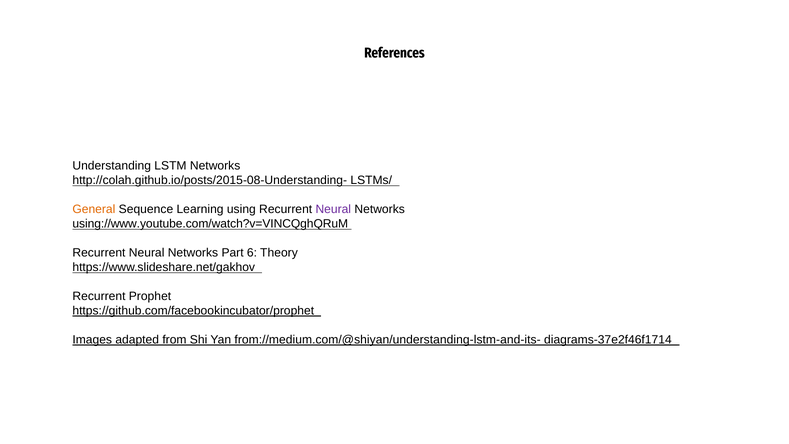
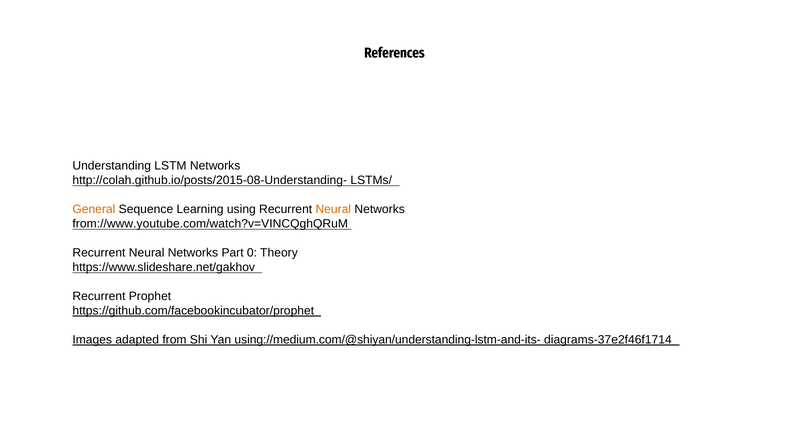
Neural colour: purple -> orange (333, 209)
using://www.youtube.com/watch?v=VINCQghQRuM: using://www.youtube.com/watch?v=VINCQghQRuM -> from://www.youtube.com/watch?v=VINCQghQRuM (210, 224)
6: 6 -> 0 (252, 253)
from://medium.com/@shiyan/understanding-lstm-and-its-: from://medium.com/@shiyan/understanding-lstm-and-its- -> using://medium.com/@shiyan/understanding-lstm-and-its- (388, 340)
